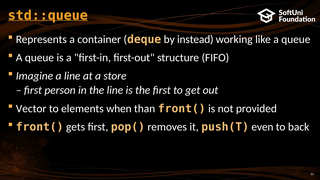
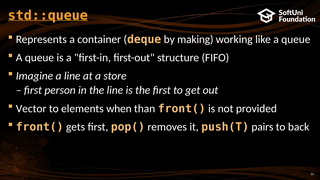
instead: instead -> making (195, 39)
even: even -> pairs (262, 127)
